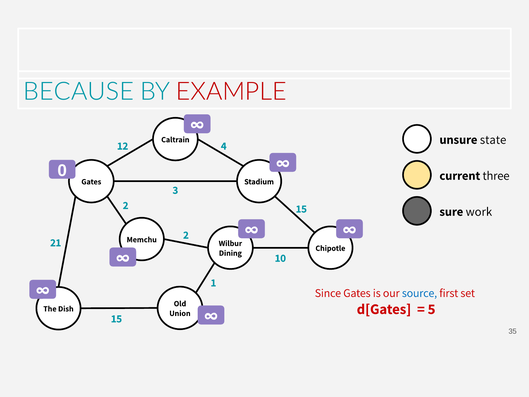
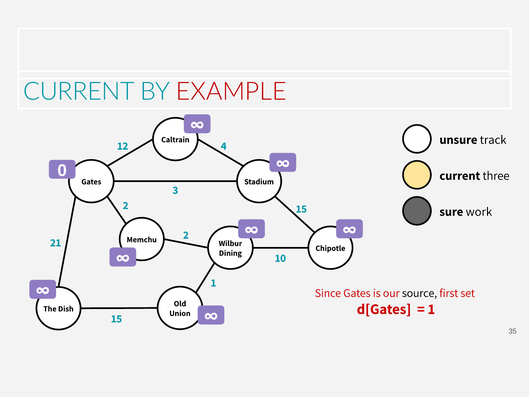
BECAUSE: BECAUSE -> CURRENT (79, 91)
state: state -> track (493, 140)
source colour: blue -> black (420, 293)
5: 5 -> 1 (431, 309)
